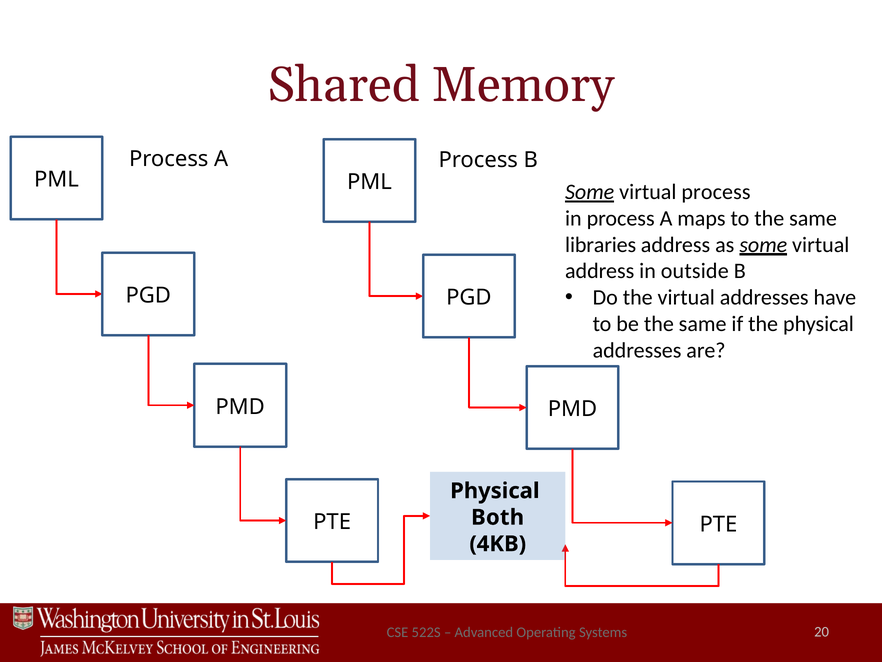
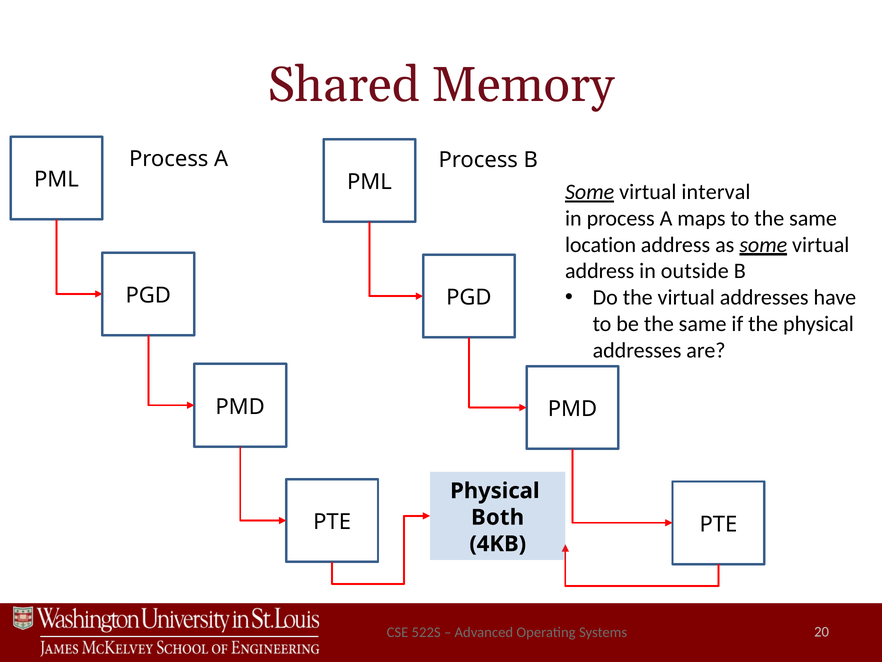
virtual process: process -> interval (716, 192)
libraries: libraries -> location (601, 245)
